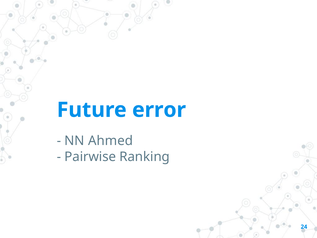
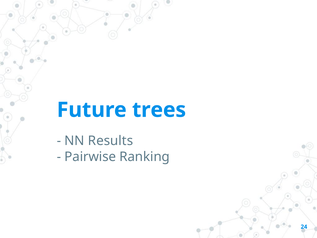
error: error -> trees (159, 110)
Ahmed: Ahmed -> Results (111, 141)
